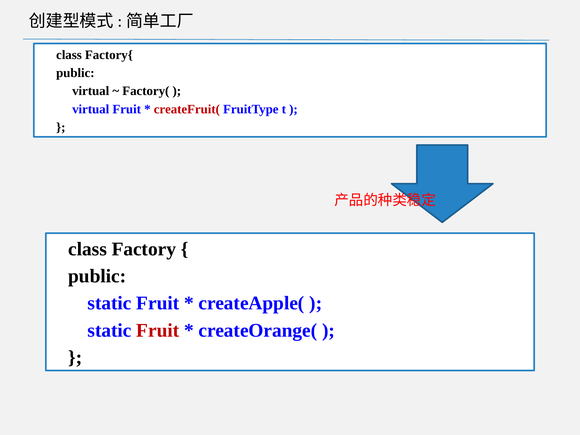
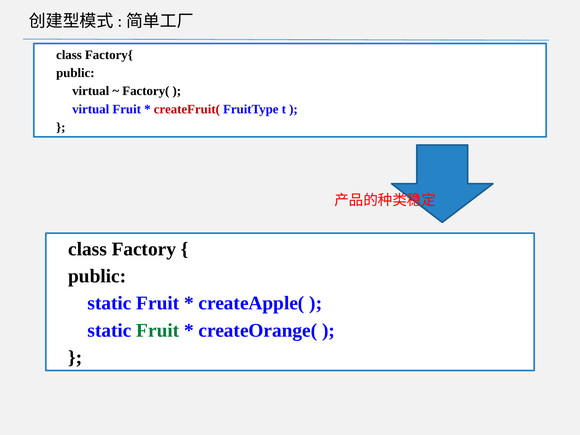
Fruit colour: red -> green (158, 330)
